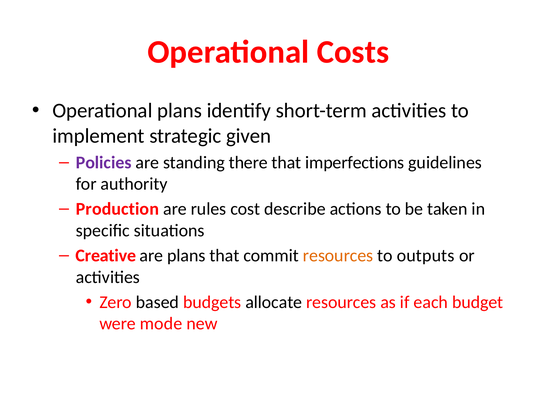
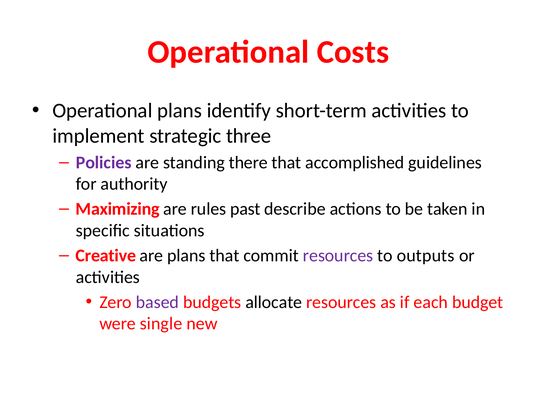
given: given -> three (249, 136)
imperfections: imperfections -> accomplished (355, 162)
Production: Production -> Maximizing (118, 209)
cost: cost -> past (245, 209)
resources colour: orange -> purple (338, 255)
based colour: black -> purple (157, 302)
mode: mode -> single (161, 323)
